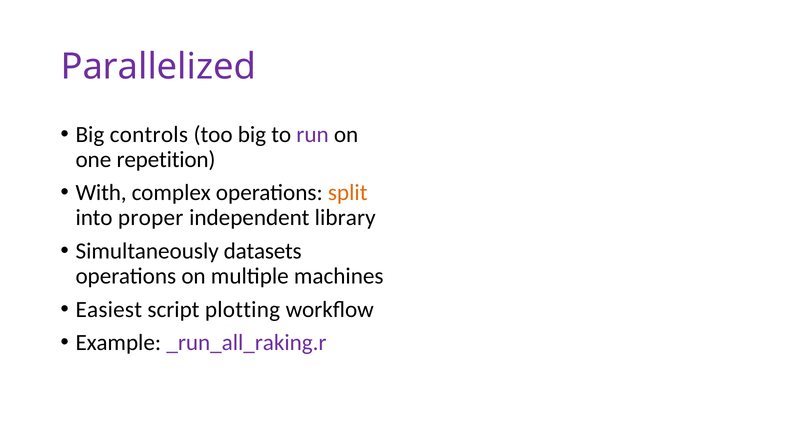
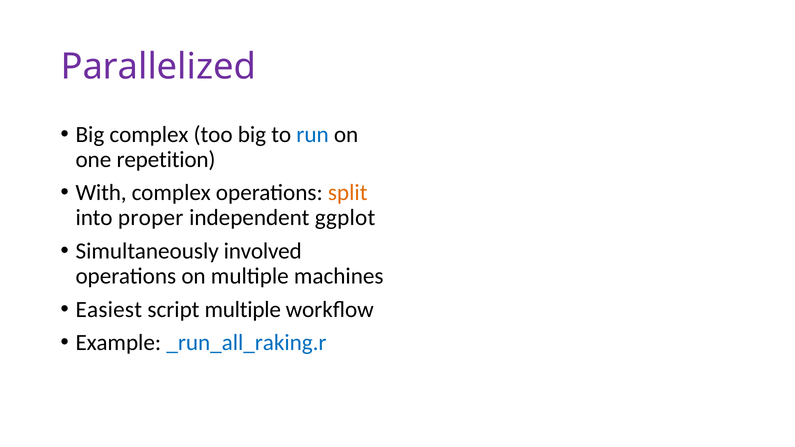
Big controls: controls -> complex (149, 134)
run colour: purple -> blue (313, 134)
library: library -> ggplot (345, 218)
datasets: datasets -> involved (263, 251)
script plotting: plotting -> multiple (243, 310)
_run_all_raking.r colour: purple -> blue (246, 343)
